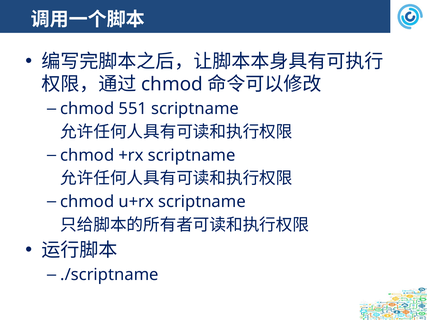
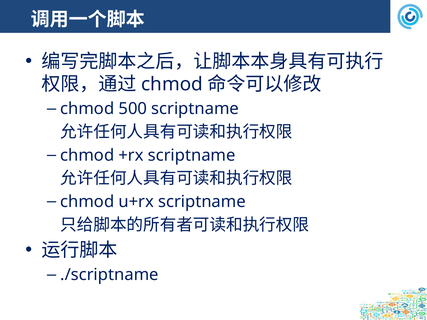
551: 551 -> 500 (133, 109)
